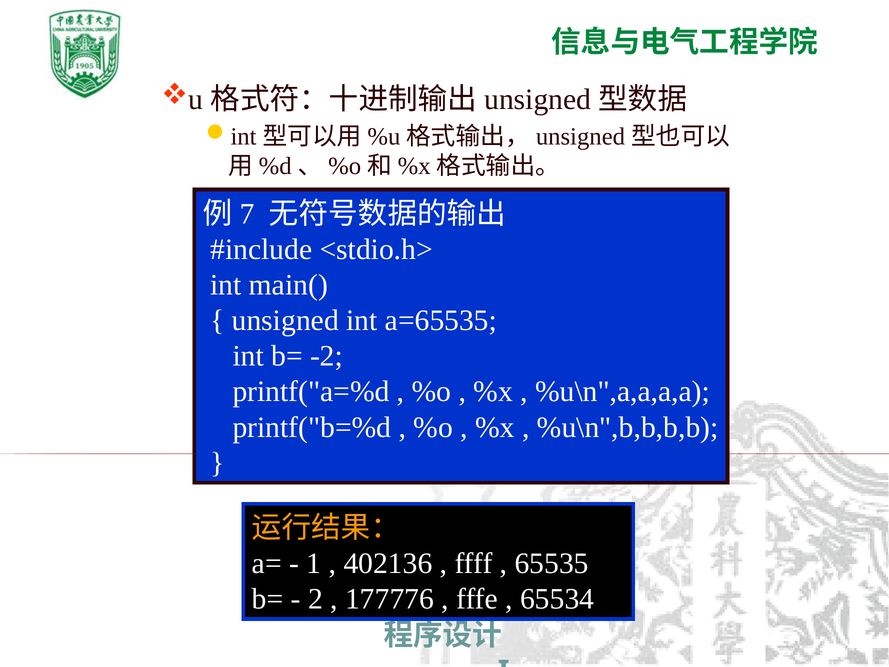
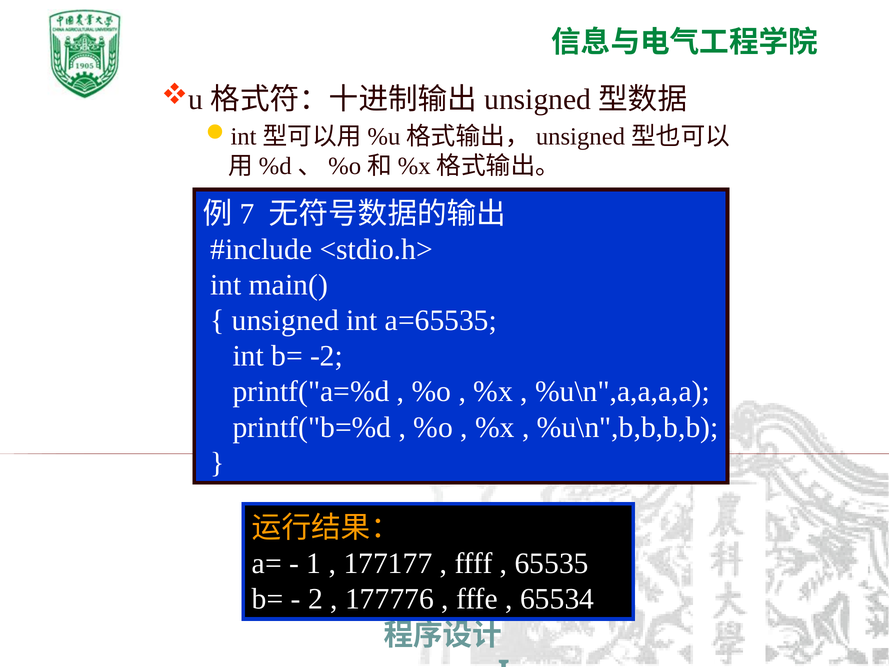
402136: 402136 -> 177177 (388, 563)
